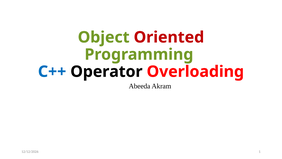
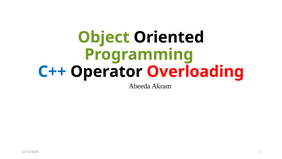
Oriented colour: red -> black (169, 37)
